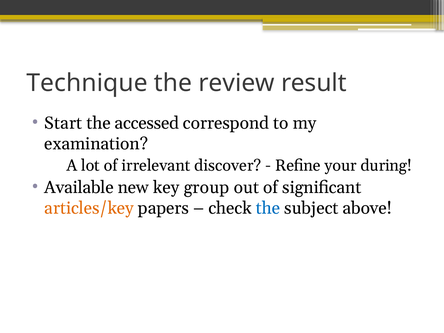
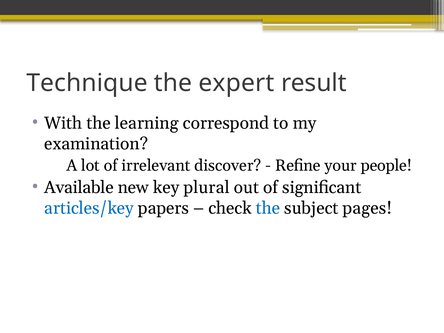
review: review -> expert (236, 83)
Start: Start -> With (63, 123)
accessed: accessed -> learning (147, 123)
during: during -> people (386, 165)
group: group -> plural (206, 187)
articles/key colour: orange -> blue (89, 208)
above: above -> pages (367, 208)
